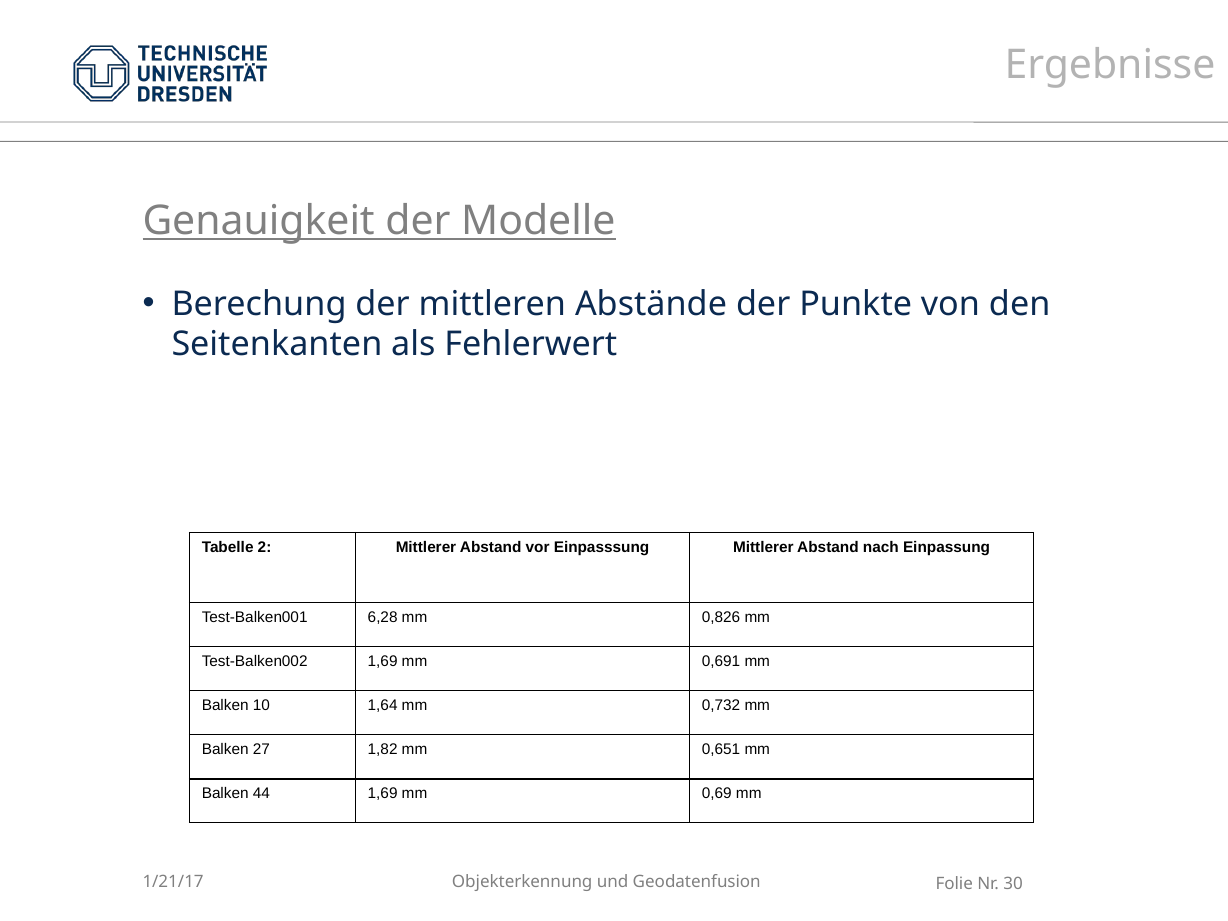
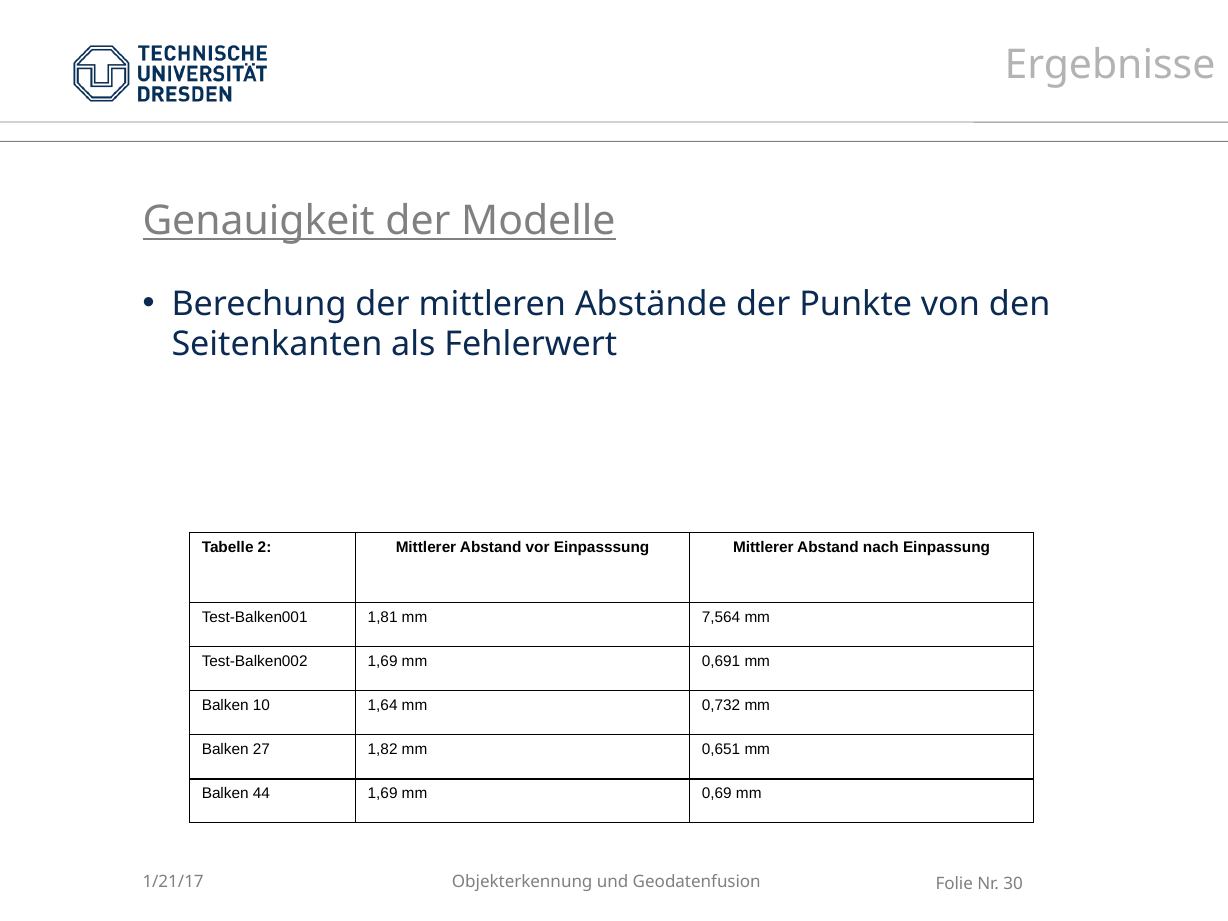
6,28: 6,28 -> 1,81 (383, 617)
0,826: 0,826 -> 7,564 (721, 617)
